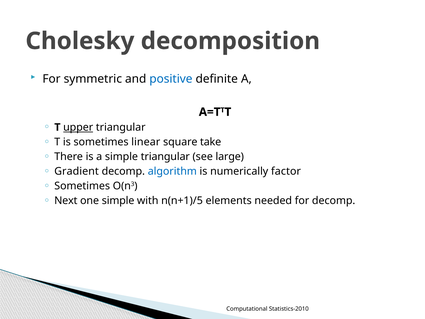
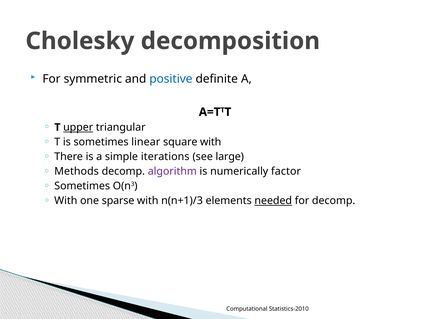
square take: take -> with (211, 142)
simple triangular: triangular -> iterations (165, 157)
Gradient: Gradient -> Methods (77, 171)
algorithm colour: blue -> purple (172, 171)
Next: Next -> With (66, 200)
one simple: simple -> sparse (118, 200)
n(n+1)/5: n(n+1)/5 -> n(n+1)/3 (182, 200)
needed underline: none -> present (273, 200)
